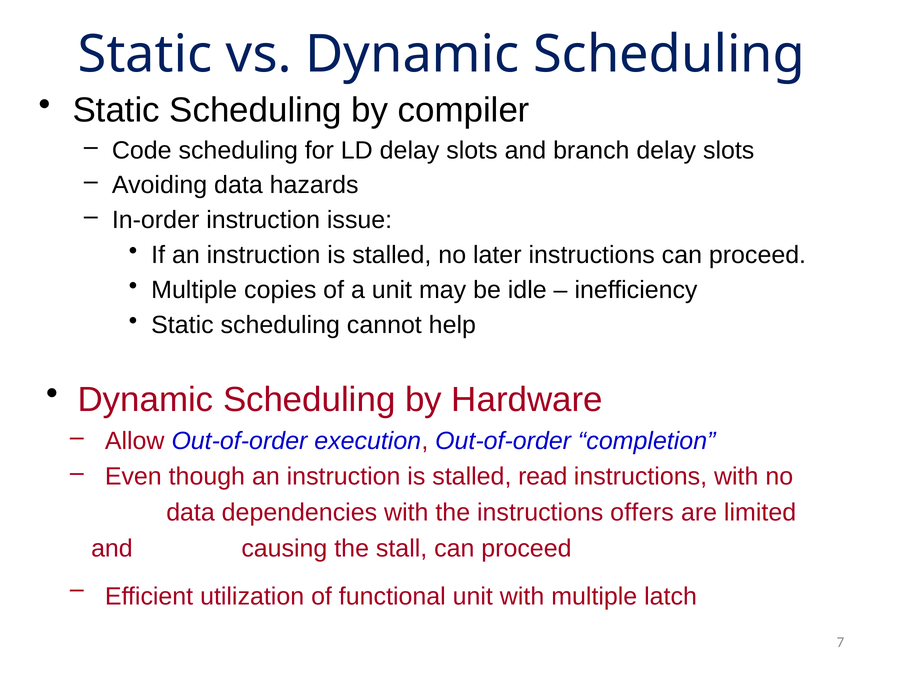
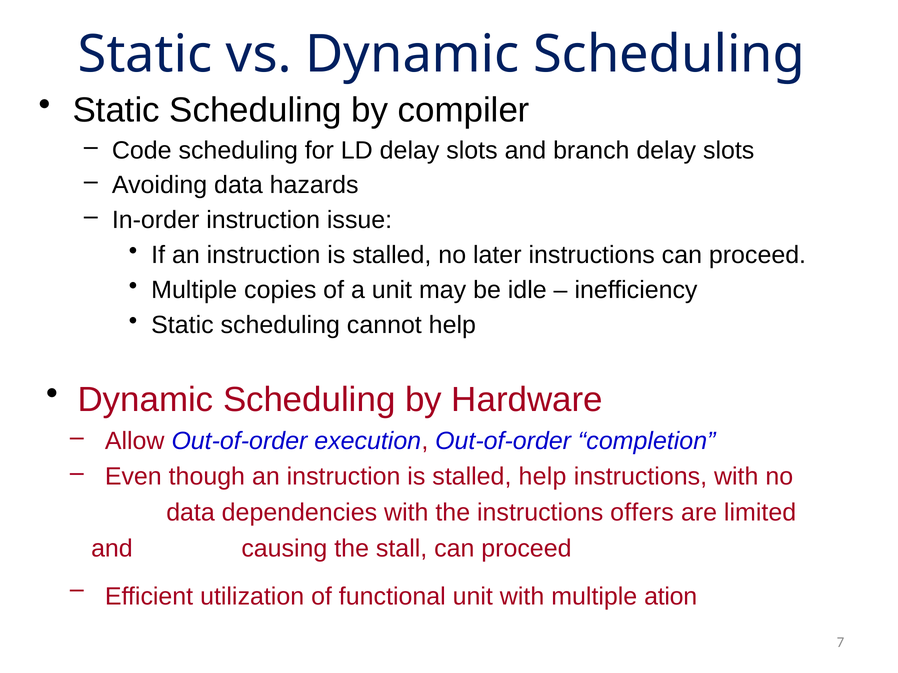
stalled read: read -> help (543, 477)
latch: latch -> ation (671, 597)
